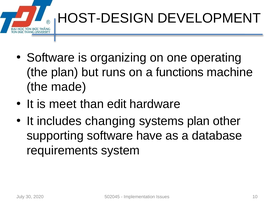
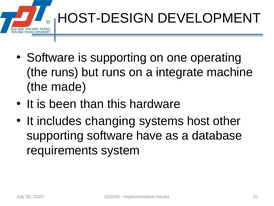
is organizing: organizing -> supporting (118, 57)
the plan: plan -> runs (65, 72)
functions: functions -> integrate (180, 72)
meet: meet -> been (63, 104)
edit: edit -> this (117, 104)
systems plan: plan -> host (198, 121)
